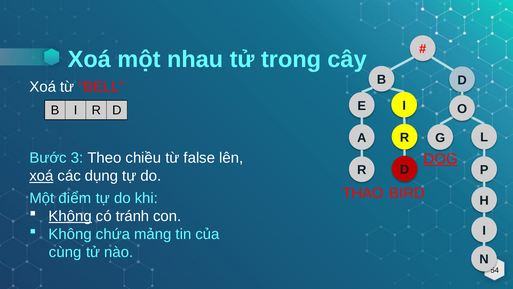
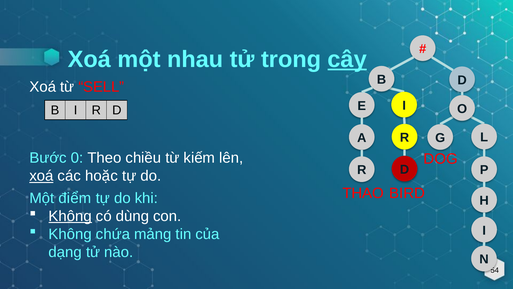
cây underline: none -> present (347, 59)
BELL: BELL -> SELL (101, 87)
3: 3 -> 0 (77, 158)
false: false -> kiếm (199, 158)
DOG underline: present -> none (441, 159)
dụng: dụng -> hoặc (102, 176)
tránh: tránh -> dùng (132, 216)
cùng: cùng -> dạng (65, 252)
